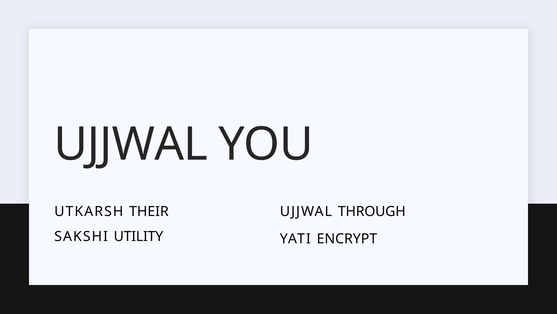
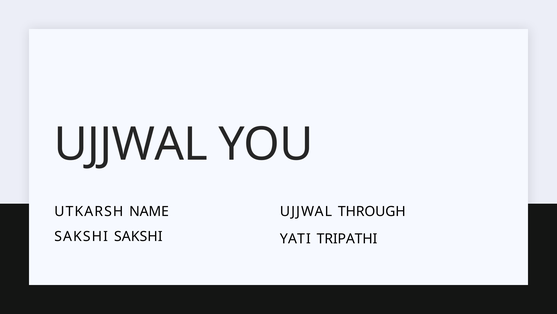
THEIR: THEIR -> NAME (149, 211)
SAKSHI UTILITY: UTILITY -> SAKSHI (138, 236)
ENCRYPT: ENCRYPT -> TRIPATHI (347, 238)
